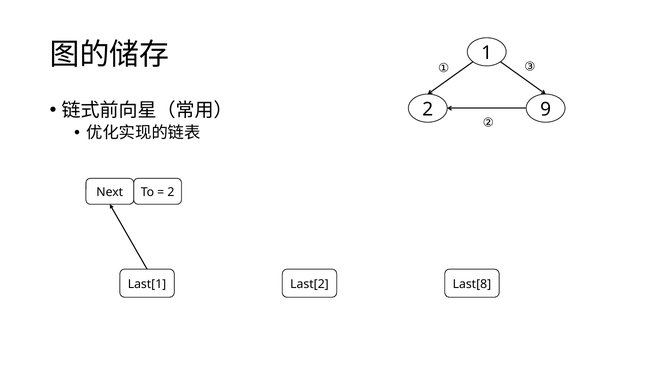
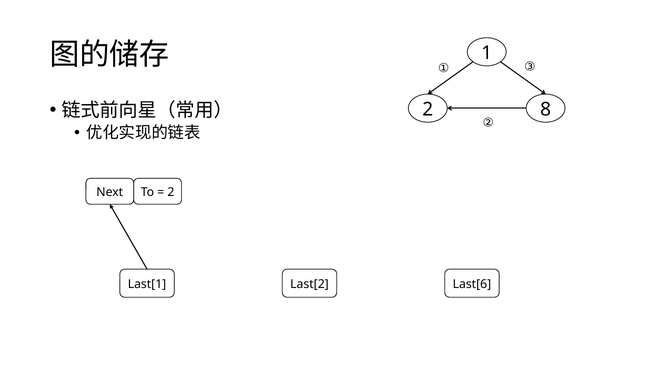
9: 9 -> 8 (546, 109)
Last[8: Last[8 -> Last[6 (472, 284)
